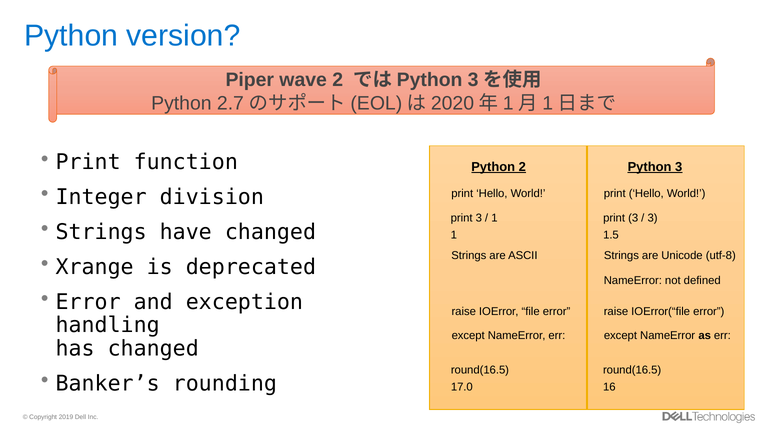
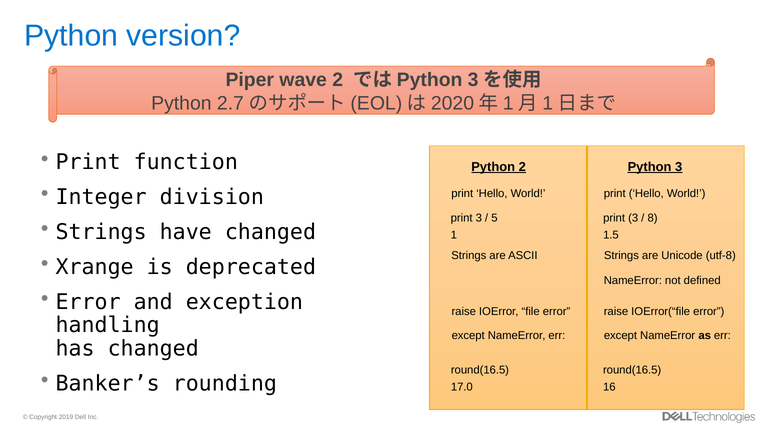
1: 1 -> 5 (494, 218)
3: 3 -> 8 (653, 218)
